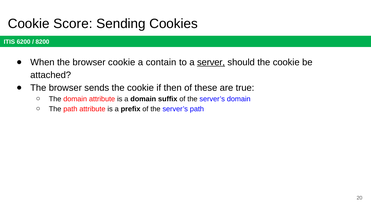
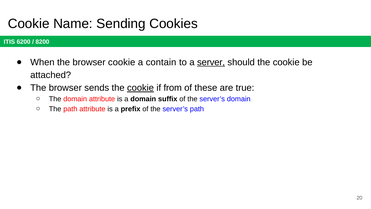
Score: Score -> Name (73, 24)
cookie underline: none -> present (140, 88)
then: then -> from (173, 88)
